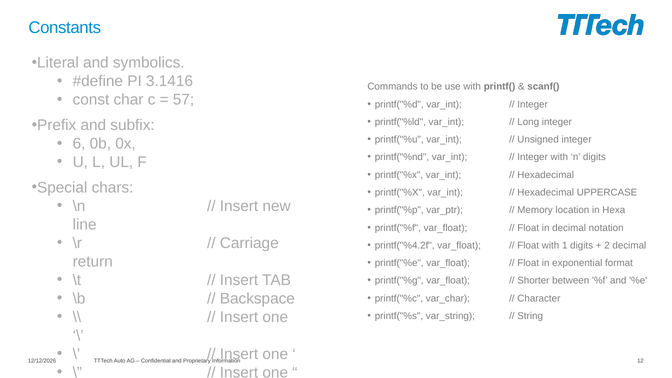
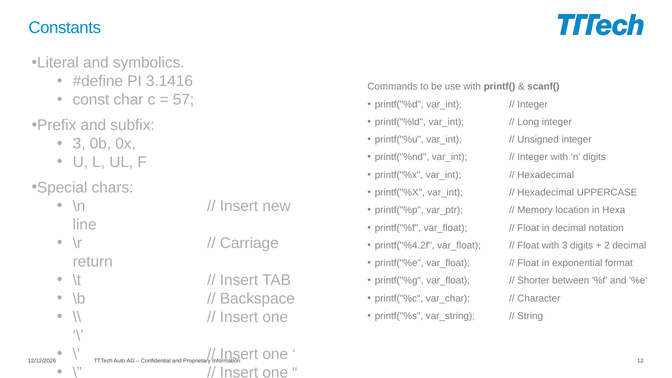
6: 6 -> 3 (79, 144)
with 1: 1 -> 3 (565, 245)
